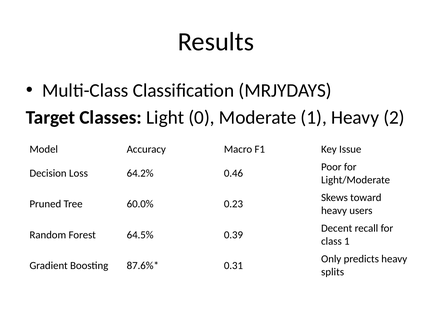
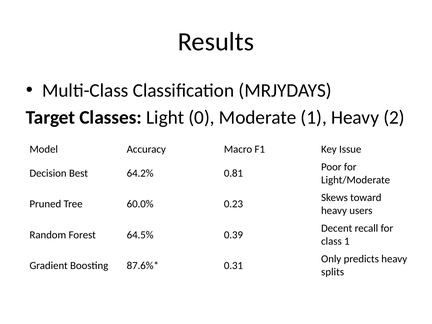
Loss: Loss -> Best (79, 173)
0.46: 0.46 -> 0.81 (233, 173)
